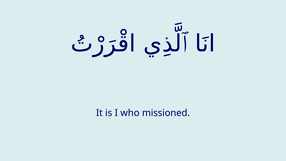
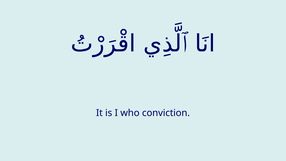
missioned: missioned -> conviction (166, 113)
